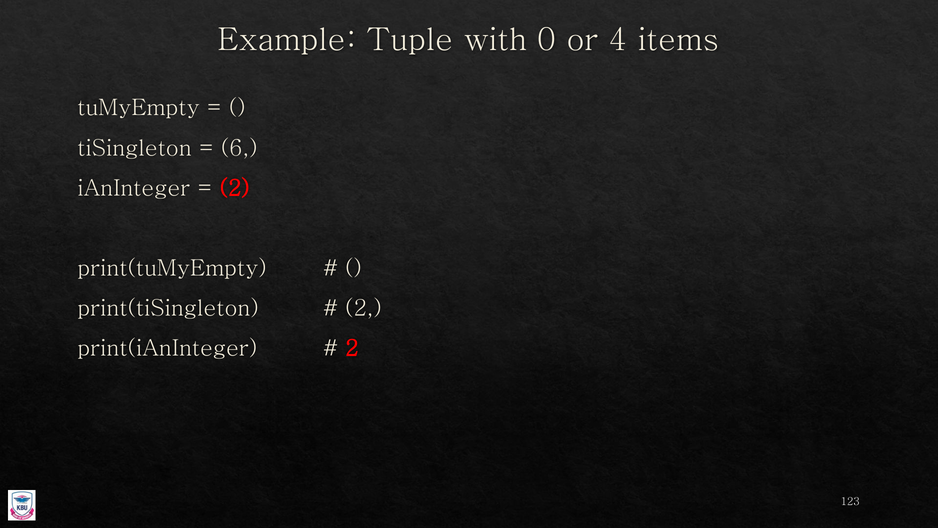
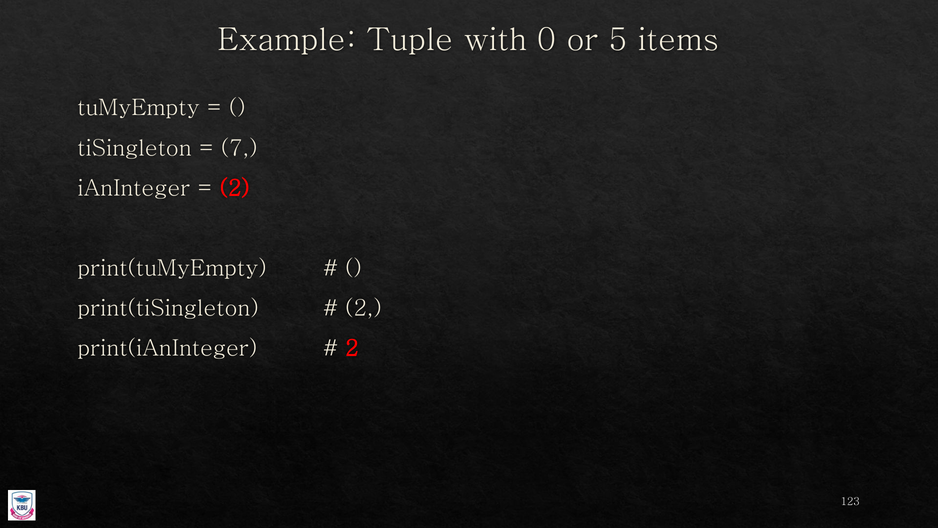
4: 4 -> 5 (618, 40)
6: 6 -> 7 (239, 148)
